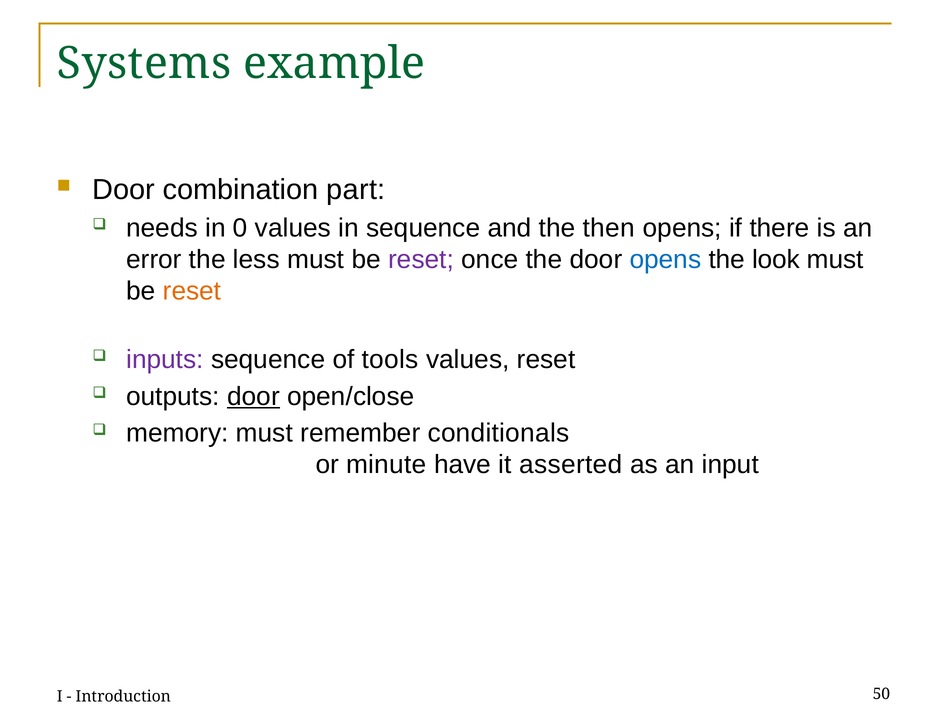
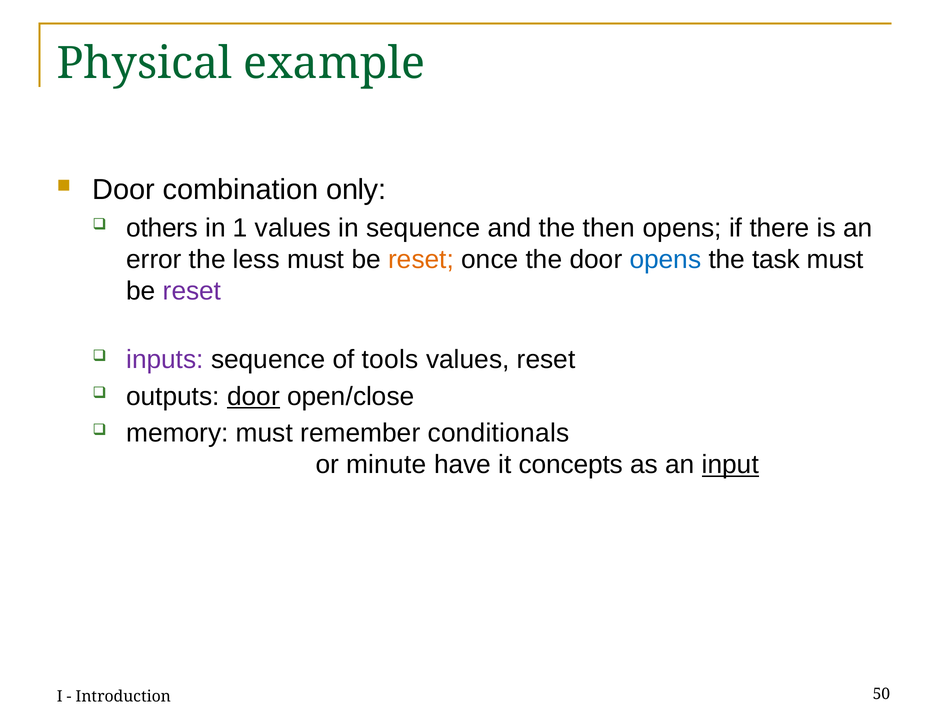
Systems: Systems -> Physical (144, 63)
part: part -> only (356, 190)
needs: needs -> others (162, 228)
0: 0 -> 1 (240, 228)
reset colour: purple -> orange (421, 260)
look: look -> task (776, 260)
reset colour: orange -> purple (192, 291)
asserted: asserted -> concepts (571, 465)
input underline: none -> present (730, 465)
